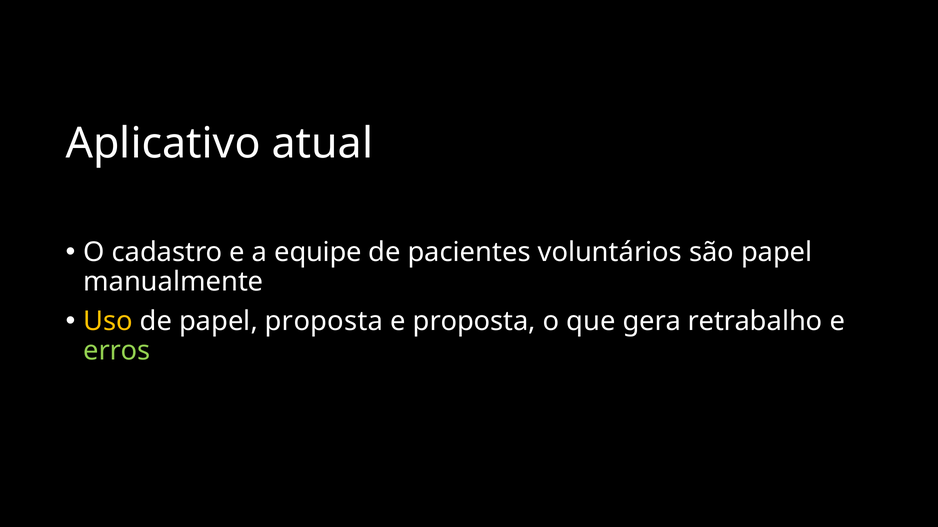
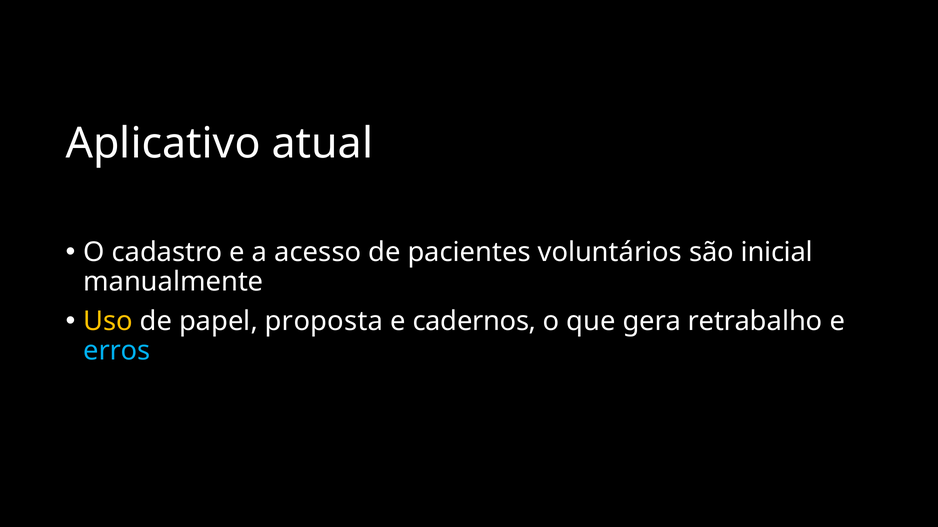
equipe: equipe -> acesso (318, 253)
são papel: papel -> inicial (777, 253)
e proposta: proposta -> cadernos (474, 322)
erros colour: light green -> light blue (117, 351)
